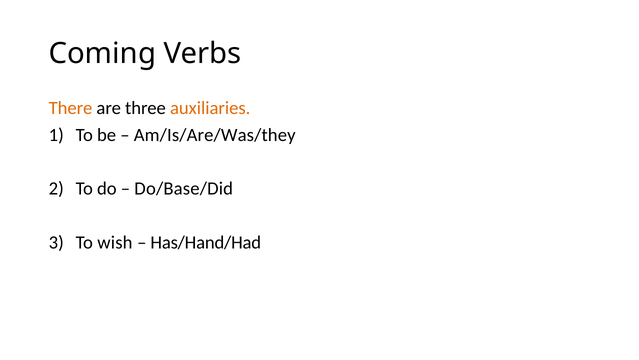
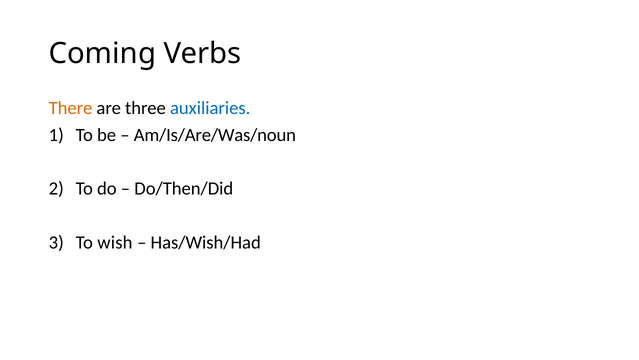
auxiliaries colour: orange -> blue (210, 108)
Am/Is/Are/Was/they: Am/Is/Are/Was/they -> Am/Is/Are/Was/noun (215, 135)
Do/Base/Did: Do/Base/Did -> Do/Then/Did (184, 188)
Has/Hand/Had: Has/Hand/Had -> Has/Wish/Had (206, 242)
